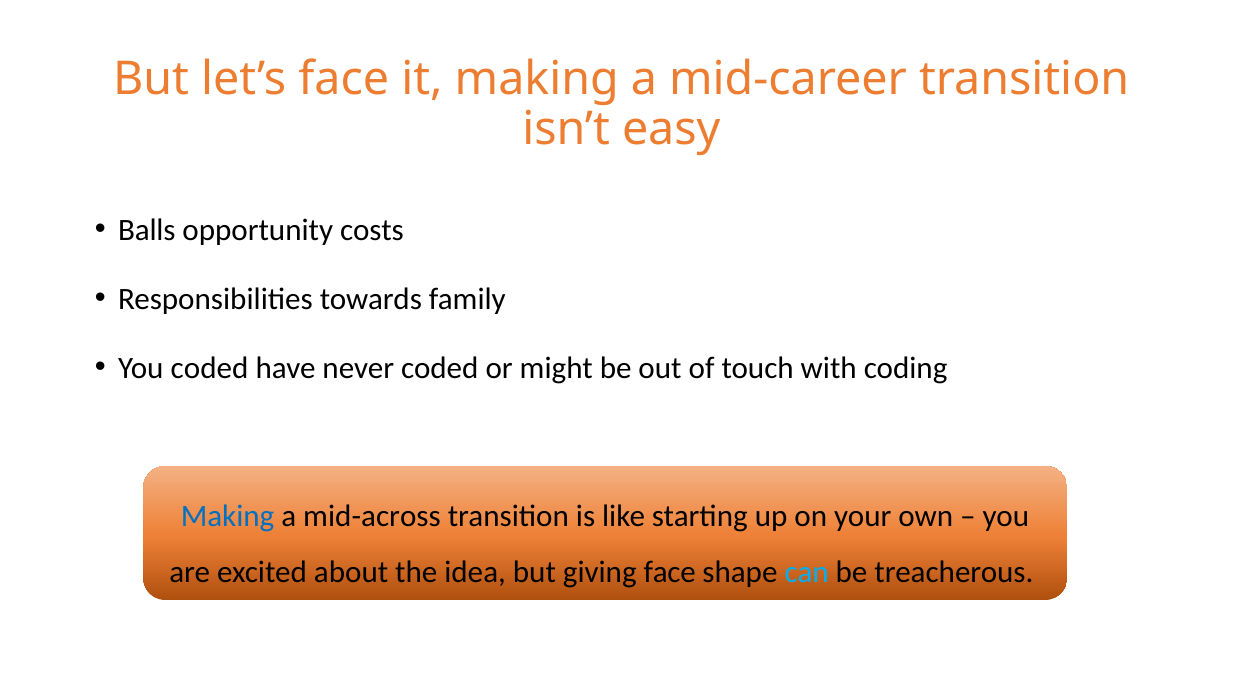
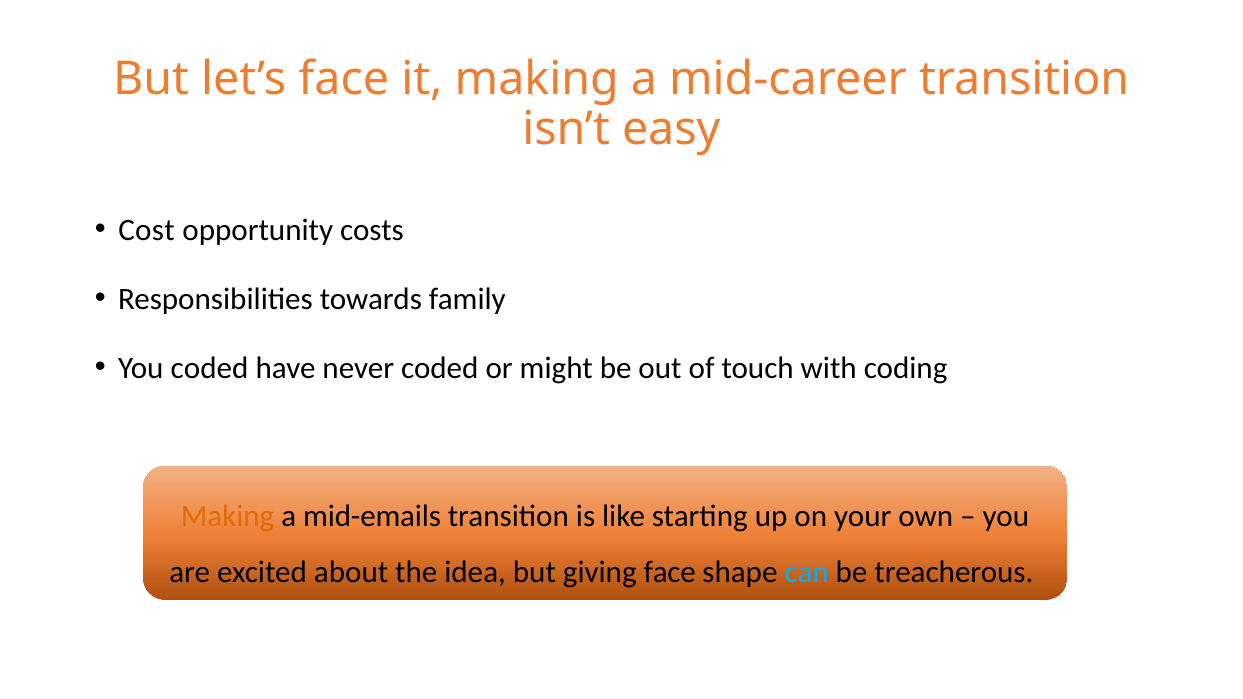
Balls: Balls -> Cost (147, 230)
Making colour: blue -> orange (228, 517)
mid-across: mid-across -> mid-emails (372, 517)
